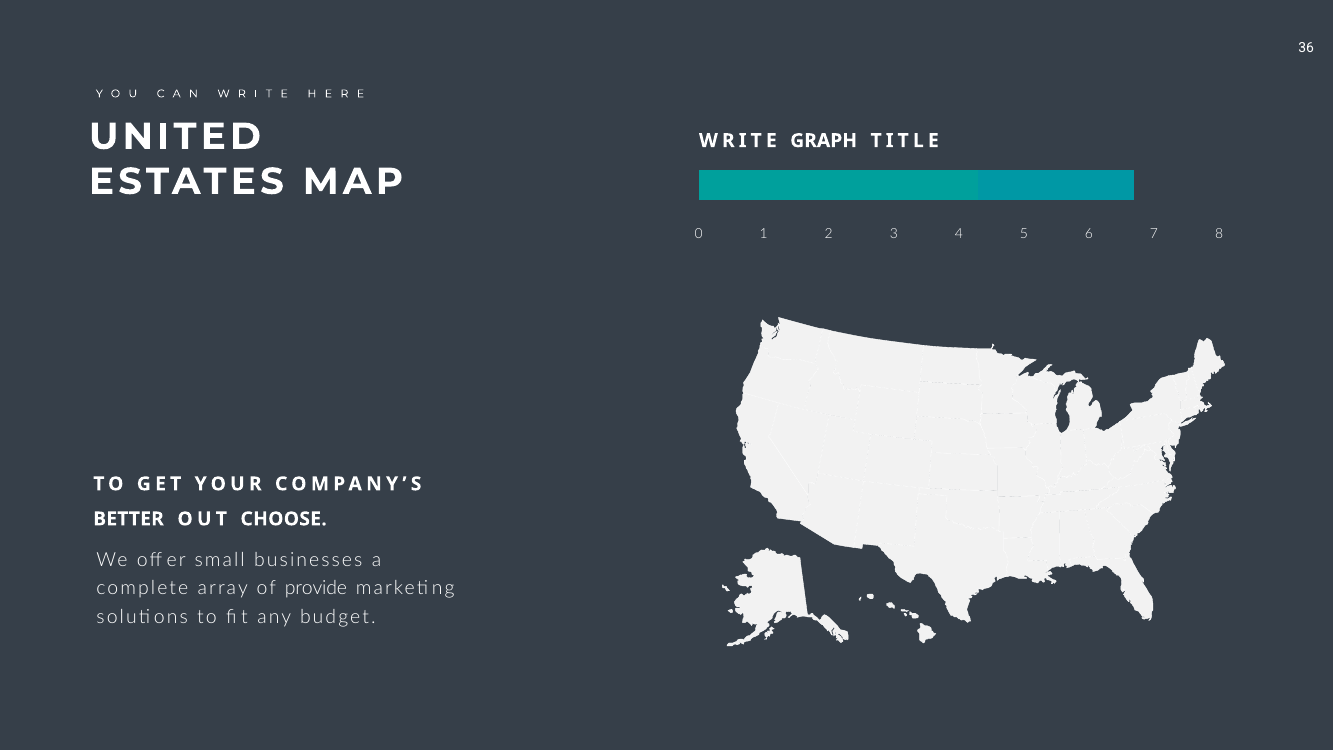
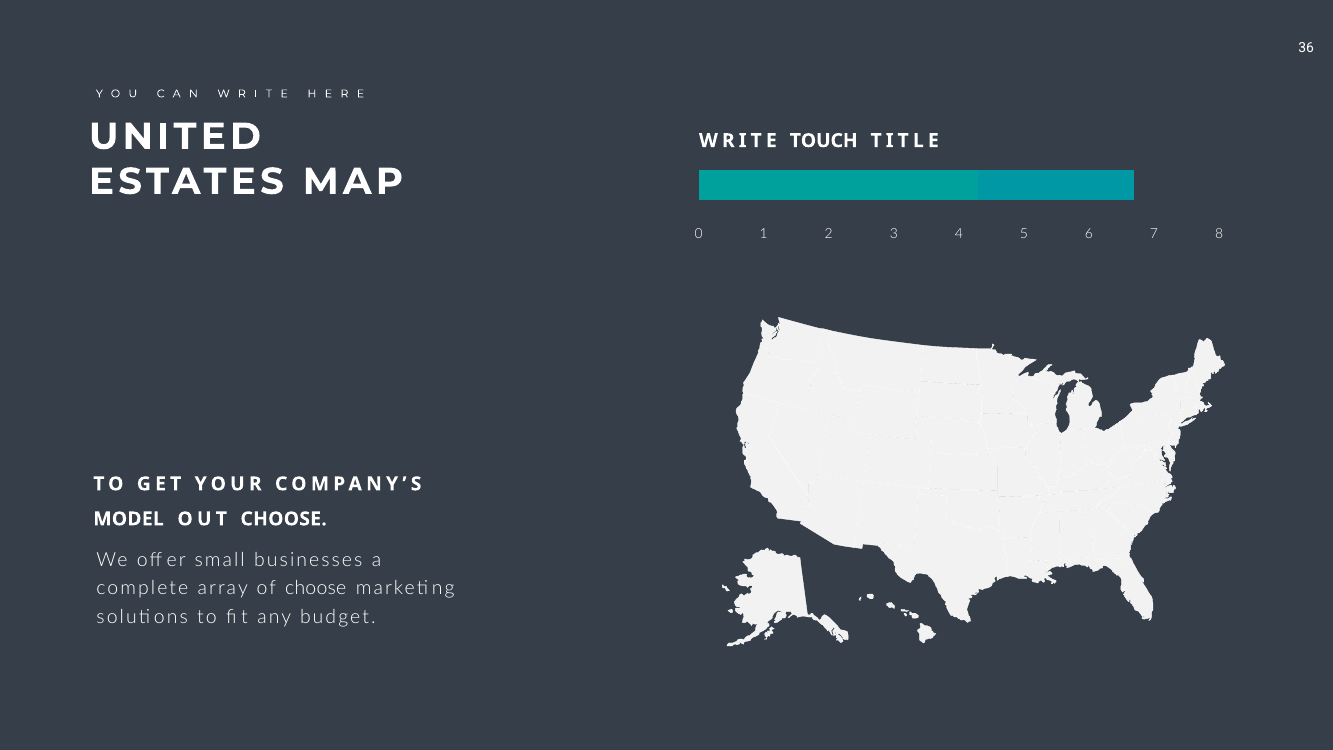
GRAPH: GRAPH -> TOUCH (824, 141)
BETTER: BETTER -> MODEL (129, 519)
of provide: provide -> choose (316, 588)
